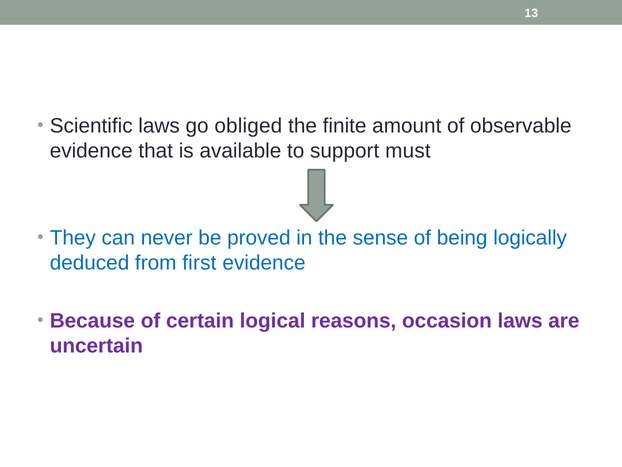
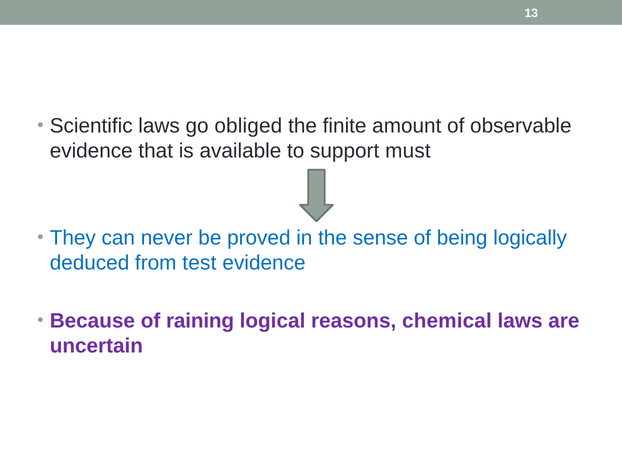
first: first -> test (199, 263)
certain: certain -> raining (200, 321)
occasion: occasion -> chemical (447, 321)
